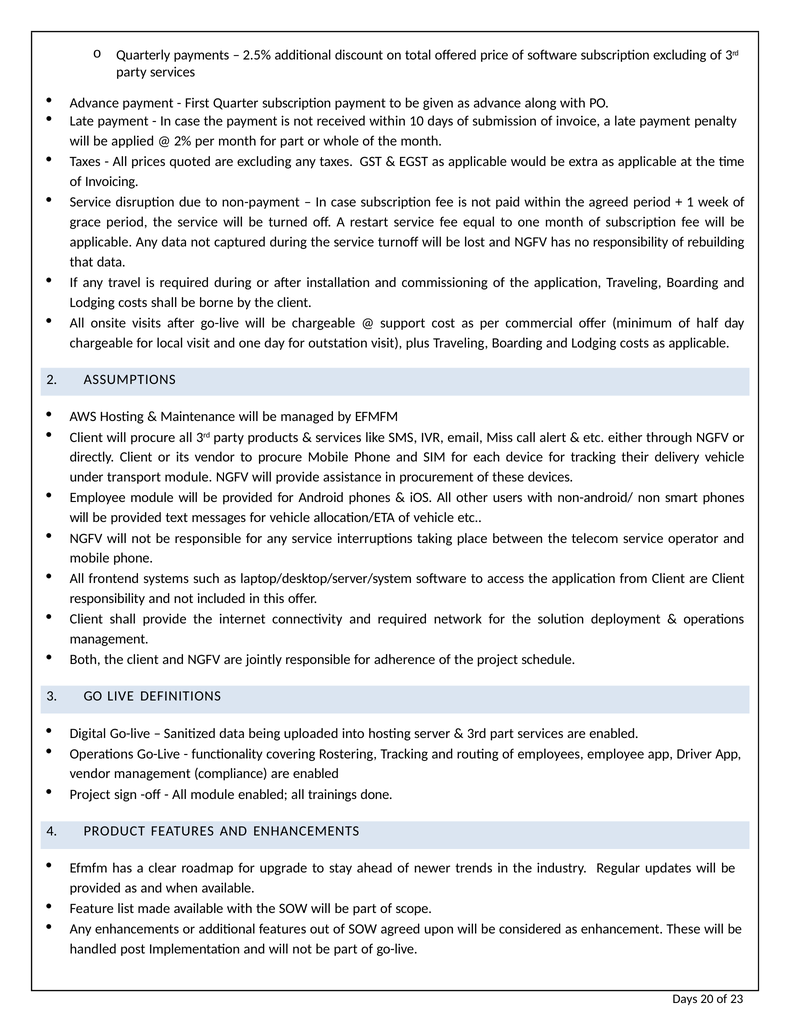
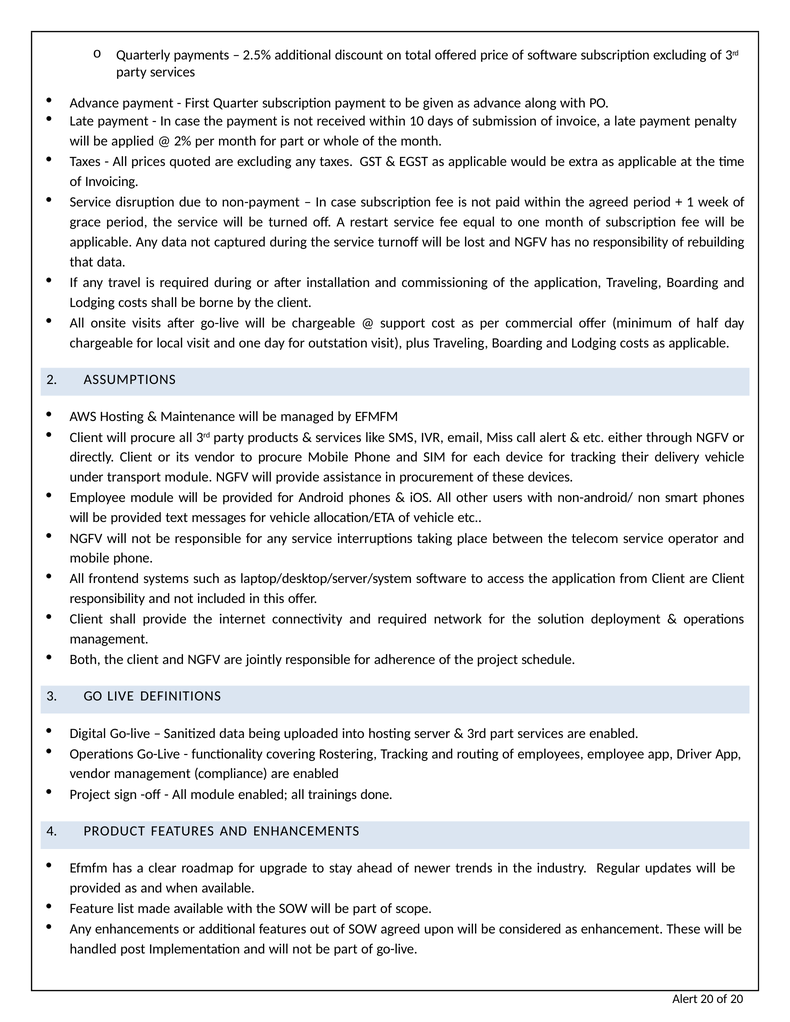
Days: Days -> Alert (685, 999)
of 23: 23 -> 20 (737, 999)
